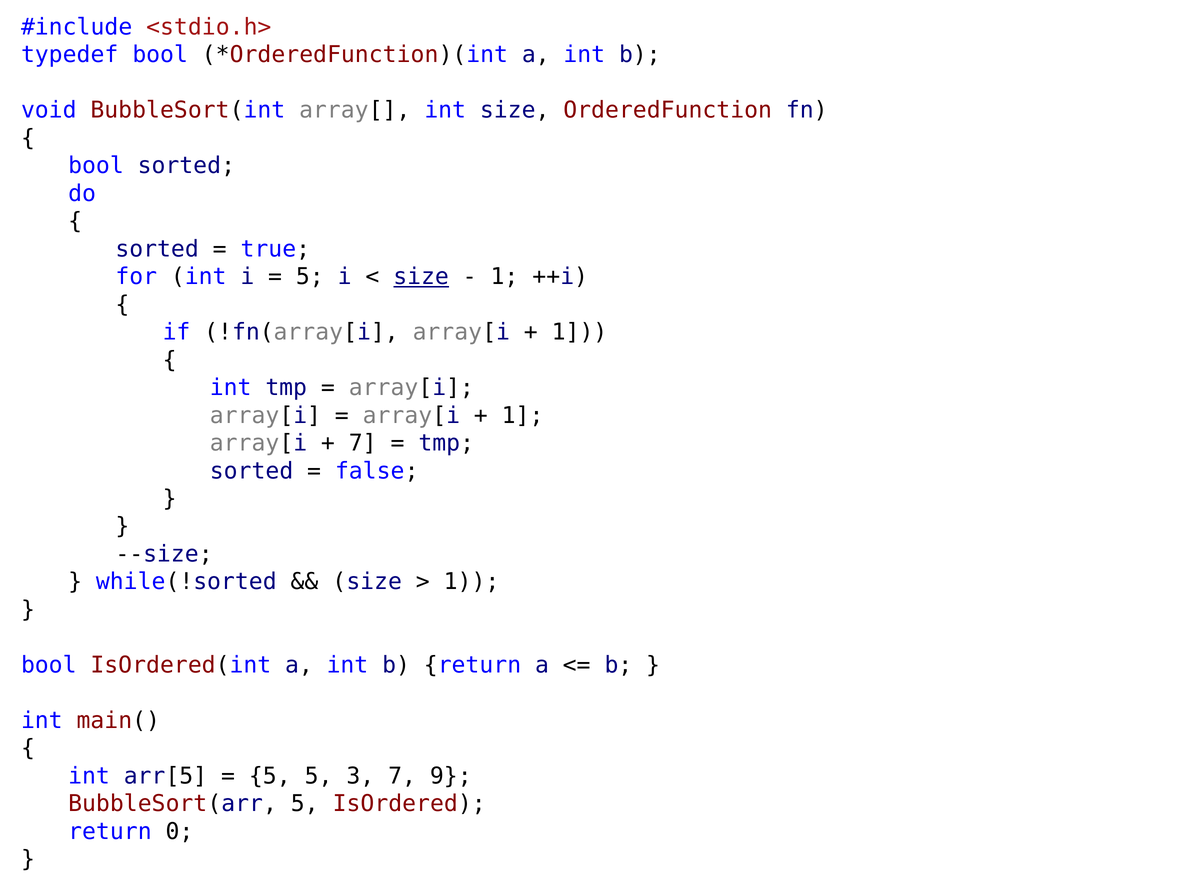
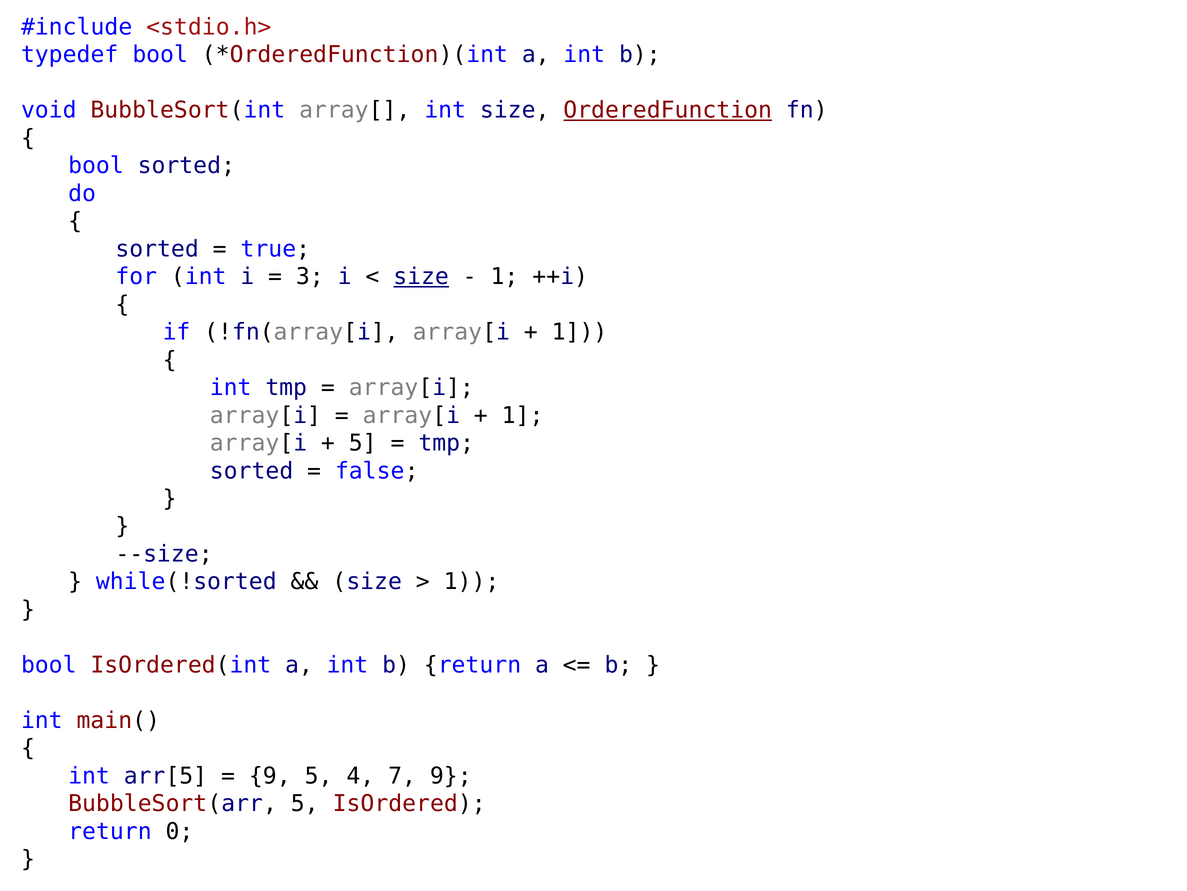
OrderedFunction underline: none -> present (668, 110)
5: 5 -> 3 (310, 277)
7: 7 -> 5 (363, 443)
5: 5 -> 9 (270, 775)
3: 3 -> 4 (360, 775)
